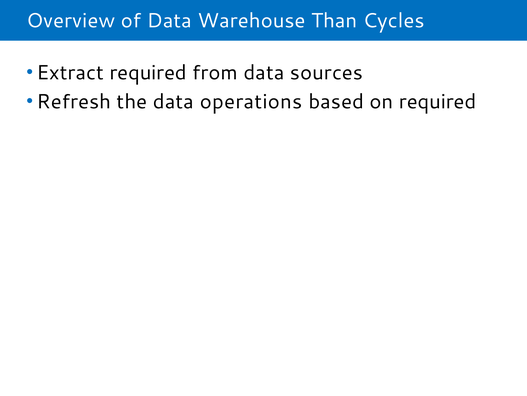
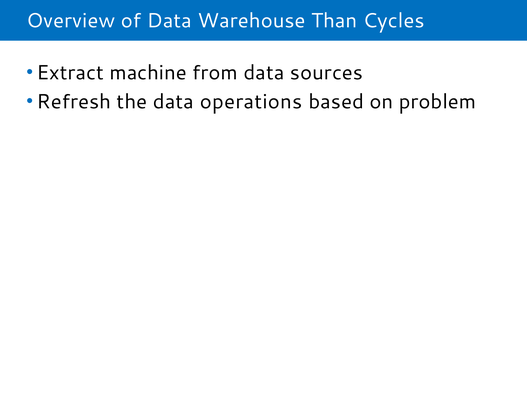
Extract required: required -> machine (148, 73)
on required: required -> problem (438, 102)
